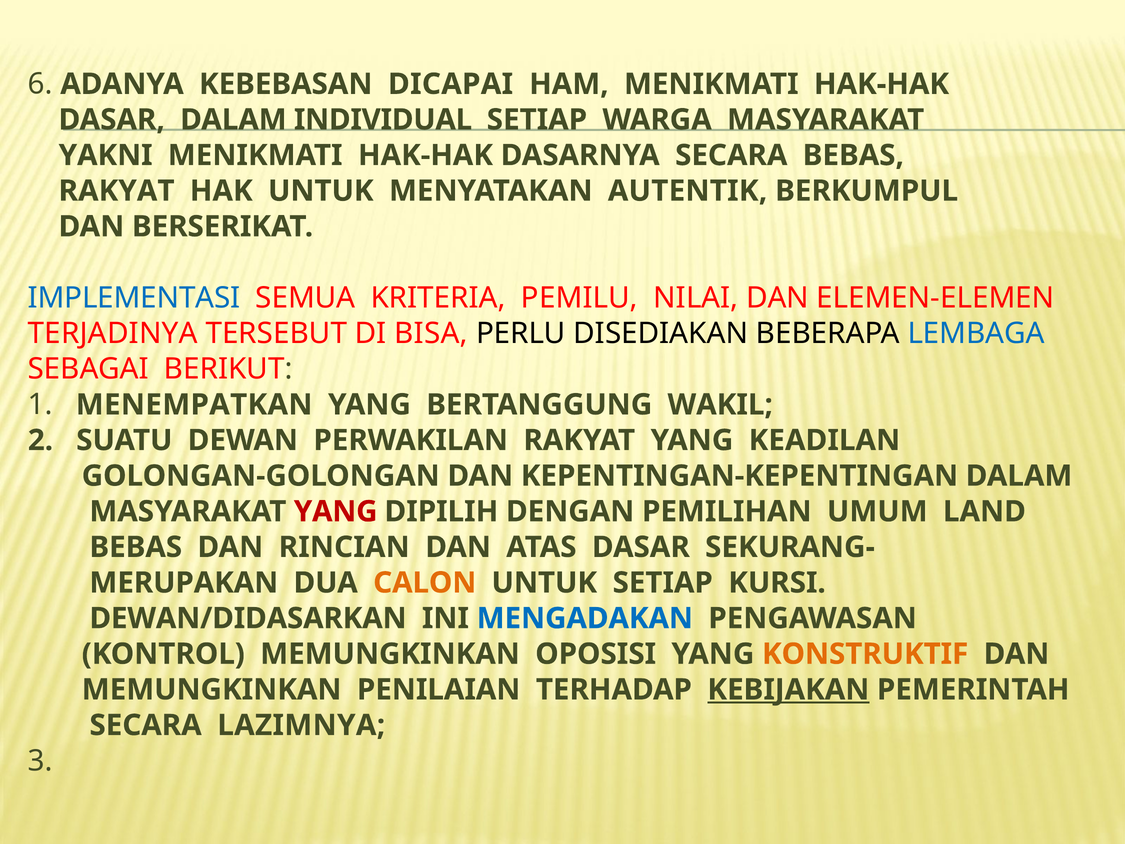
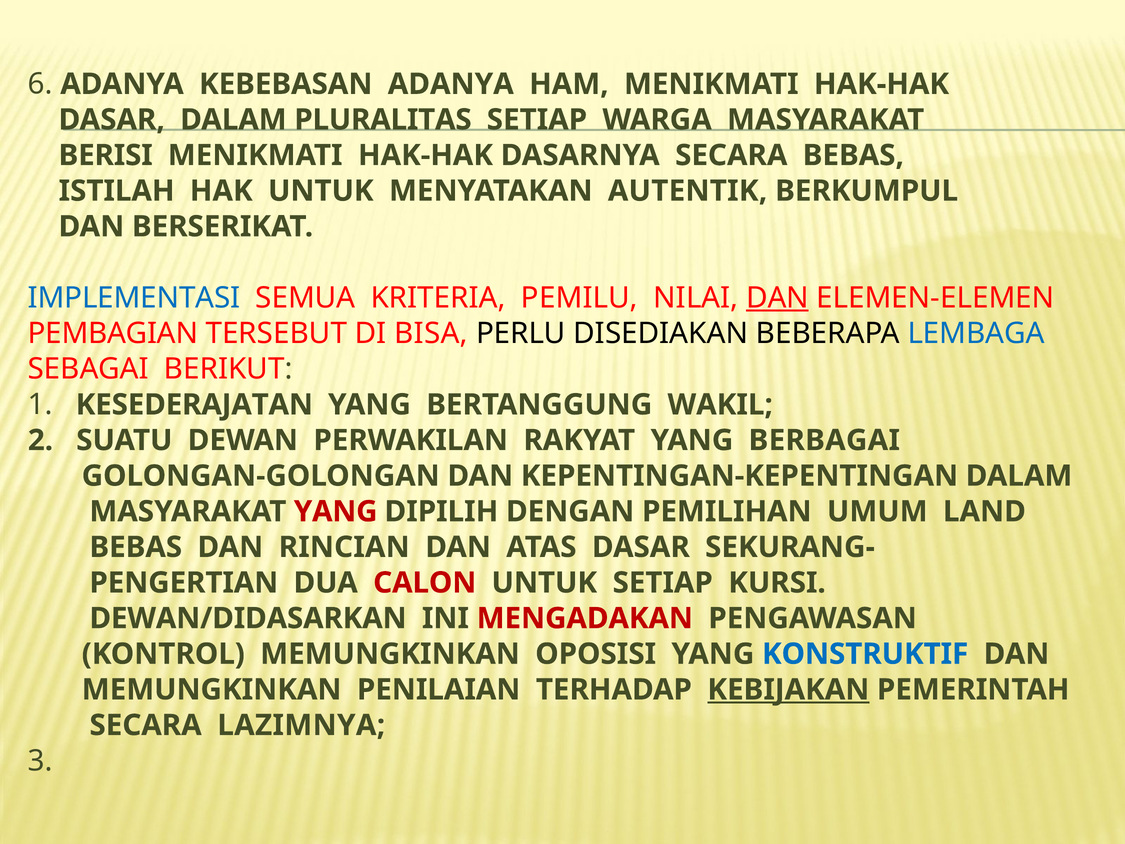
KEBEBASAN DICAPAI: DICAPAI -> ADANYA (451, 84)
INDIVIDUAL: INDIVIDUAL -> PLURALITAS (383, 120)
YAKNI: YAKNI -> BERISI (106, 155)
RAKYAT: RAKYAT -> ISTILAH (117, 191)
DAN underline: none -> present (777, 298)
TERJADINYA: TERJADINYA -> PEMBAGIAN (113, 333)
MENEMPATKAN: MENEMPATKAN -> KESEDERAJATAN (194, 405)
KEADILAN: KEADILAN -> BERBAGAI (824, 440)
MERUPAKAN: MERUPAKAN -> PENGERTIAN (184, 583)
CALON colour: orange -> red (425, 583)
MENGADAKAN colour: blue -> red (585, 618)
KONSTRUKTIF colour: orange -> blue (865, 654)
